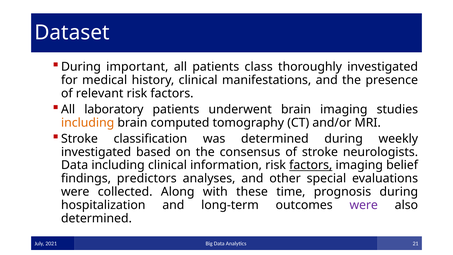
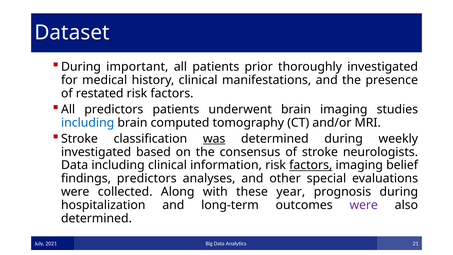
class: class -> prior (259, 67)
relevant: relevant -> restated (100, 93)
All laboratory: laboratory -> predictors (114, 109)
including colour: orange -> blue (88, 123)
was underline: none -> present (214, 139)
time: time -> year (291, 192)
